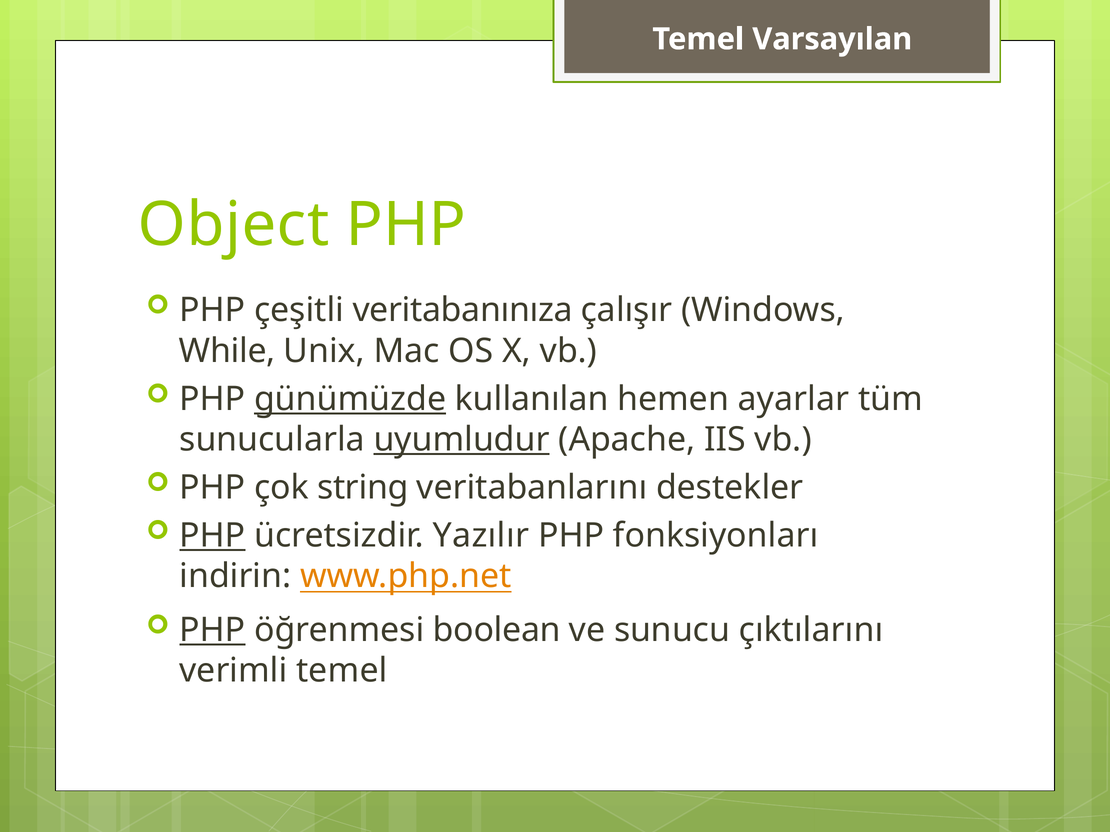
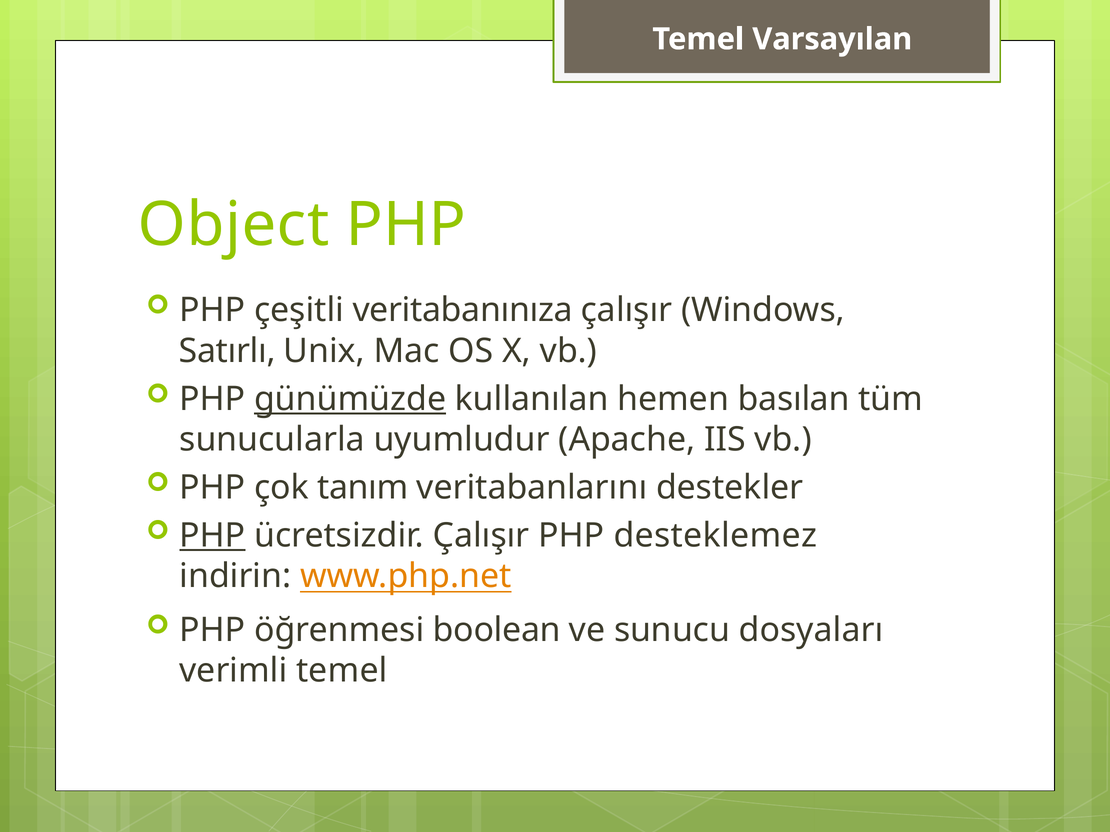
While: While -> Satırlı (227, 351)
ayarlar: ayarlar -> basılan (794, 399)
uyumludur underline: present -> none (462, 440)
string: string -> tanım (363, 488)
ücretsizdir Yazılır: Yazılır -> Çalışır (481, 536)
fonksiyonları: fonksiyonları -> desteklemez (715, 536)
PHP underline: present -> none (212, 630)
çıktılarını: çıktılarını -> dosyaları (811, 630)
